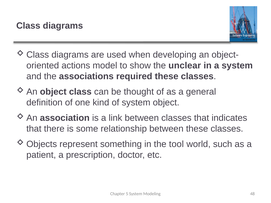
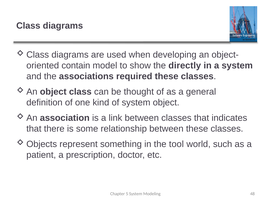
actions: actions -> contain (76, 66)
unclear: unclear -> directly (185, 66)
